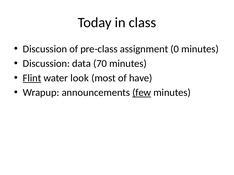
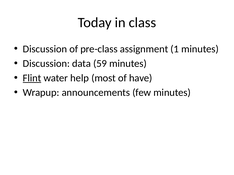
0: 0 -> 1 (175, 49)
70: 70 -> 59 (100, 64)
look: look -> help (80, 78)
few underline: present -> none (142, 93)
